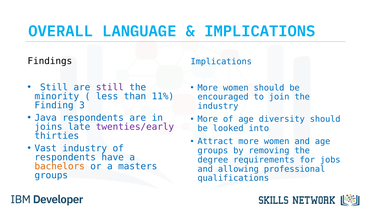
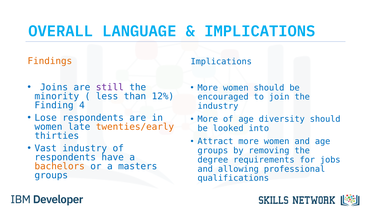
Findings colour: black -> orange (50, 61)
Still: Still -> Joins (54, 87)
11%: 11% -> 12% (163, 96)
3: 3 -> 4 (82, 105)
Java: Java -> Lose (46, 118)
joins: joins -> women (48, 127)
twenties/early colour: purple -> orange (135, 127)
